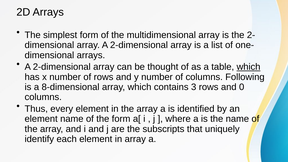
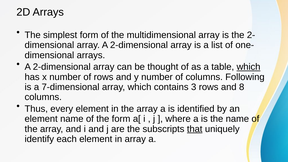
8-dimensional: 8-dimensional -> 7-dimensional (71, 87)
0: 0 -> 8 (242, 87)
that underline: none -> present (195, 129)
